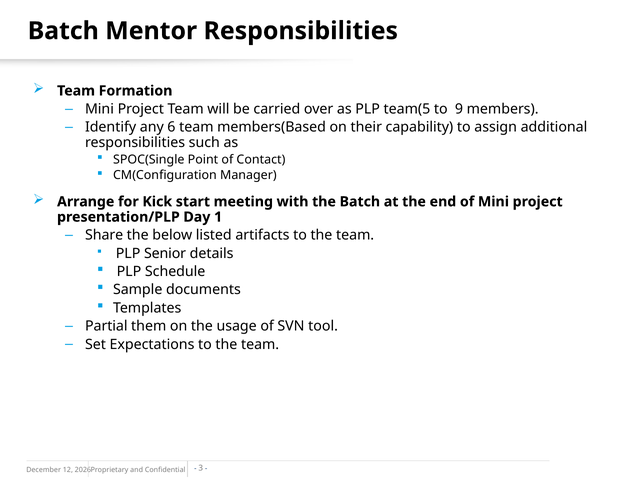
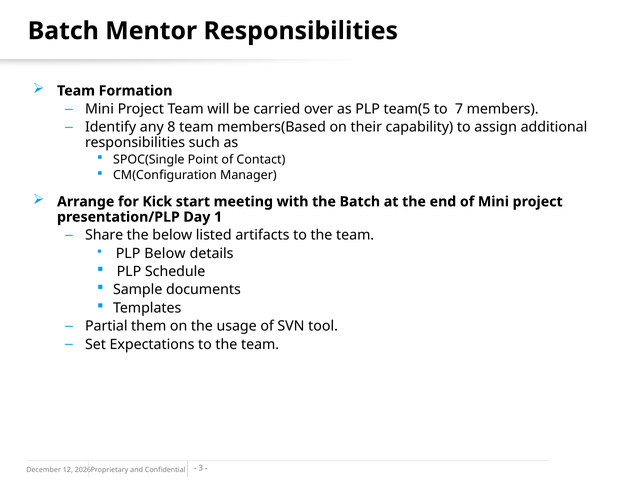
9: 9 -> 7 (459, 109)
6: 6 -> 8 (171, 127)
PLP Senior: Senior -> Below (165, 253)
